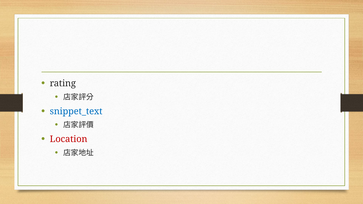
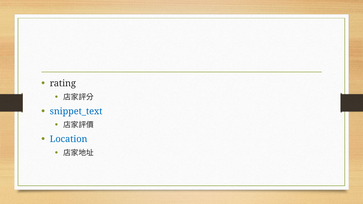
Location colour: red -> blue (69, 139)
